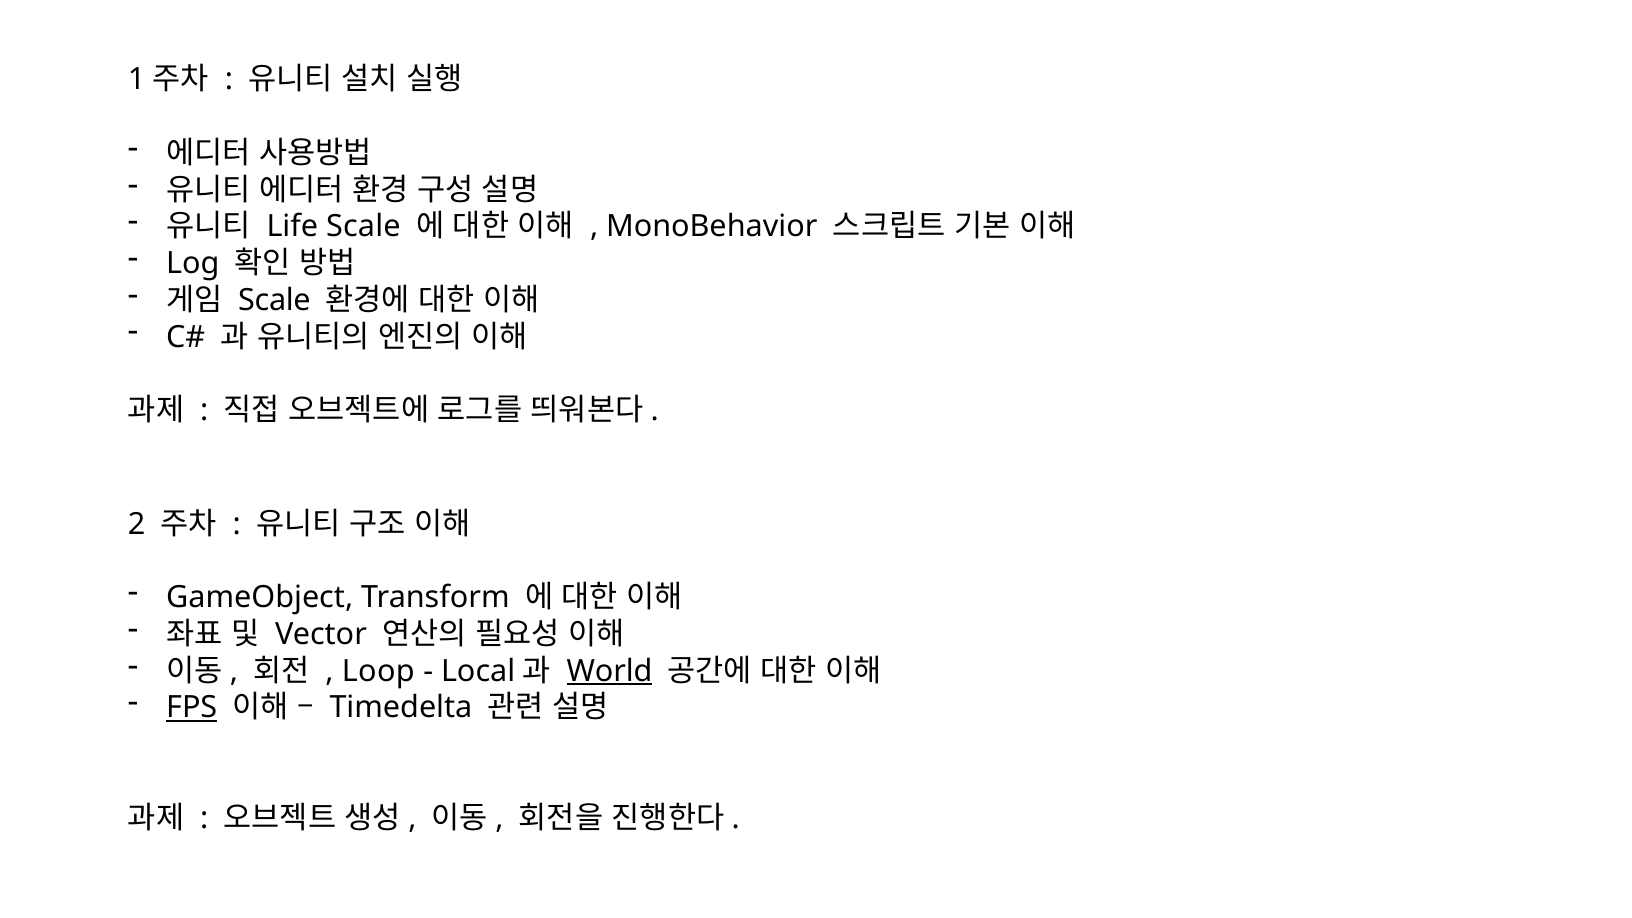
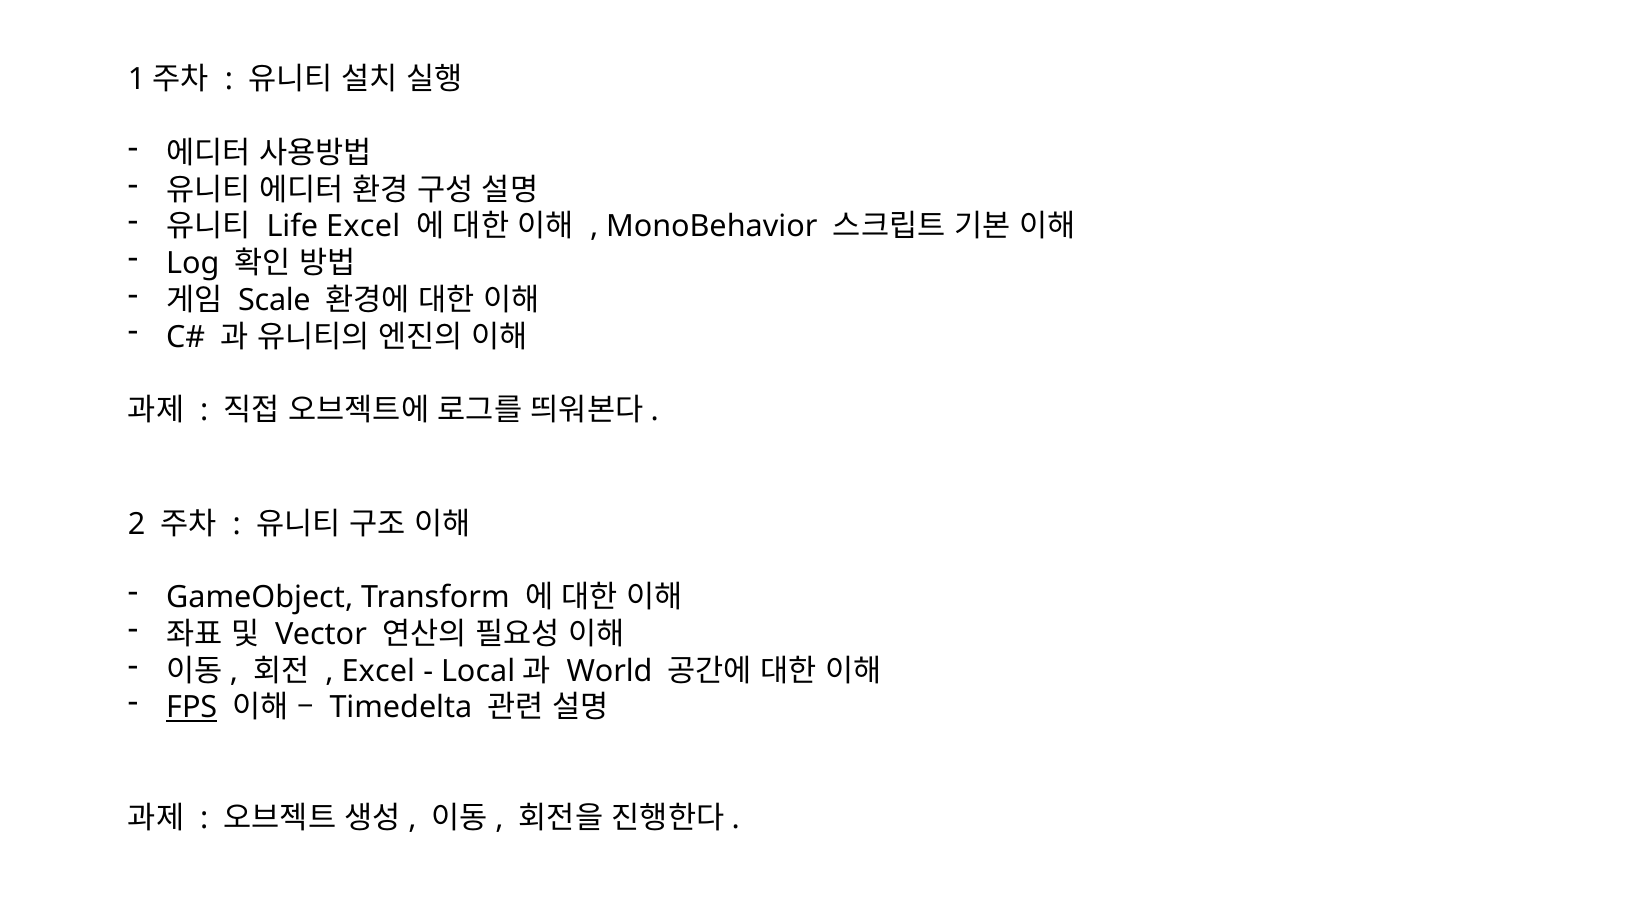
Life Scale: Scale -> Excel (363, 227)
Loop: Loop -> Excel (378, 671)
World underline: present -> none (610, 671)
